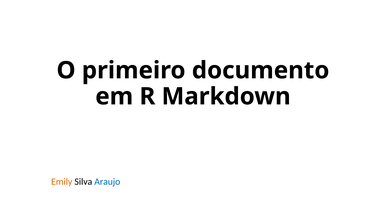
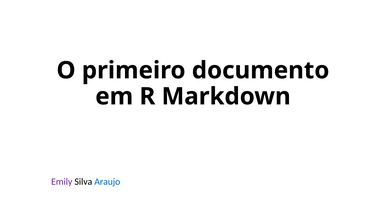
Emily colour: orange -> purple (62, 182)
